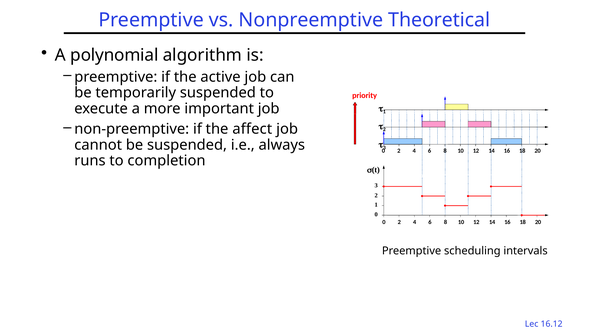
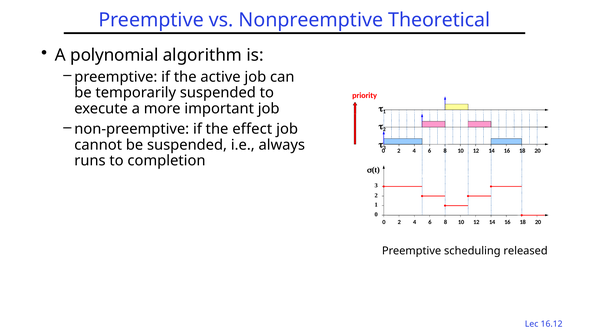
affect: affect -> effect (252, 129)
intervals: intervals -> released (526, 251)
